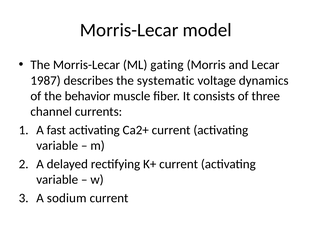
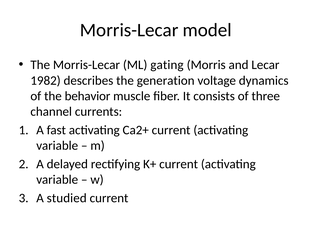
1987: 1987 -> 1982 (46, 80)
systematic: systematic -> generation (166, 80)
sodium: sodium -> studied (67, 198)
